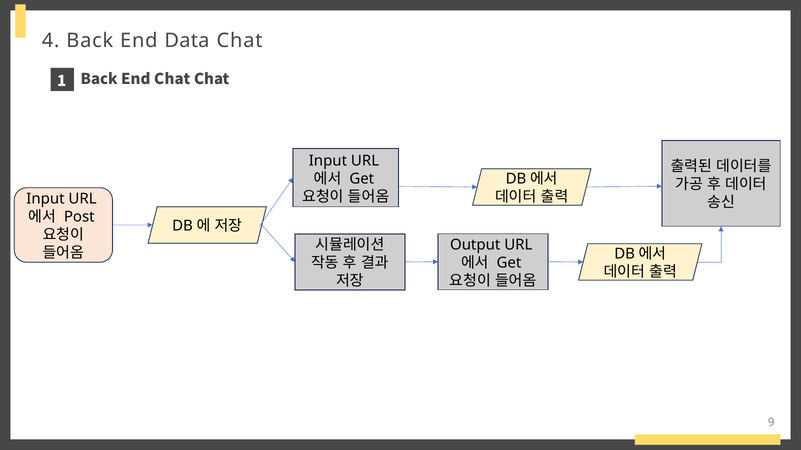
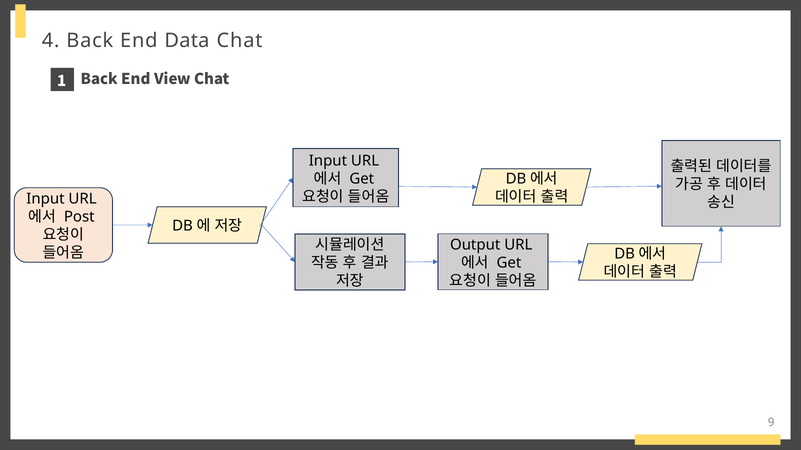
End Chat: Chat -> View (172, 79)
